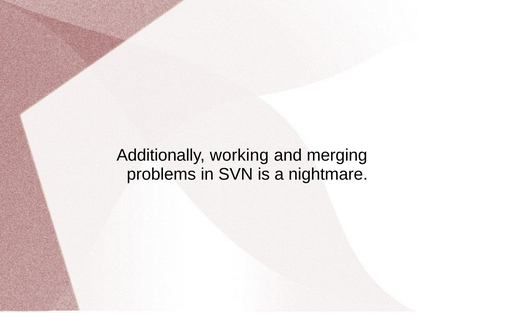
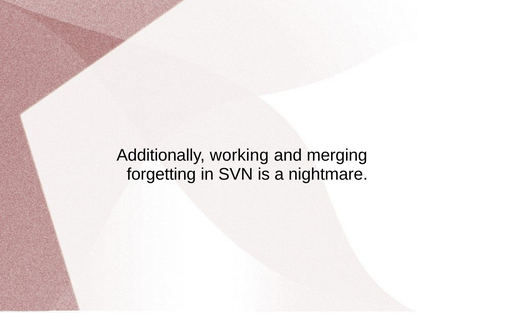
problems: problems -> forgetting (161, 174)
